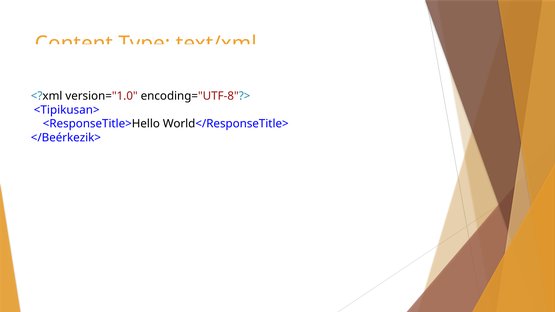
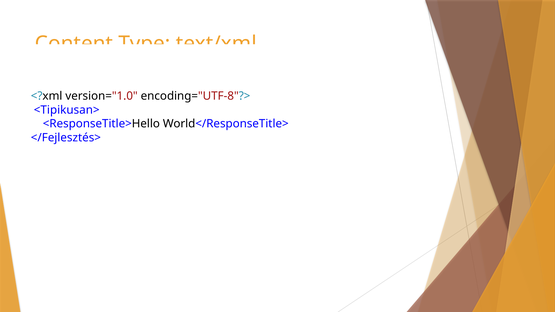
</Beérkezik>: </Beérkezik> -> </Fejlesztés> (66, 138)
